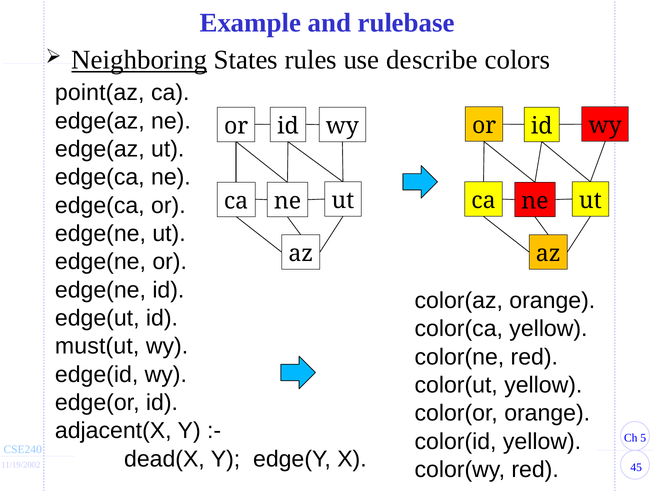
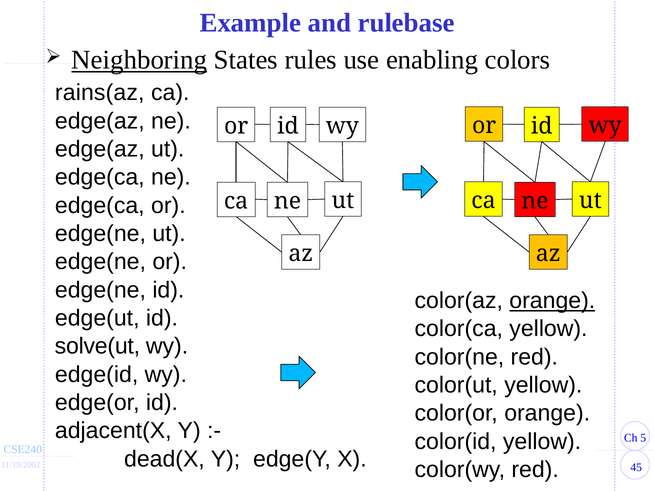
describe: describe -> enabling (432, 60)
point(az: point(az -> rains(az (100, 93)
orange underline: none -> present (552, 300)
must(ut: must(ut -> solve(ut (97, 346)
